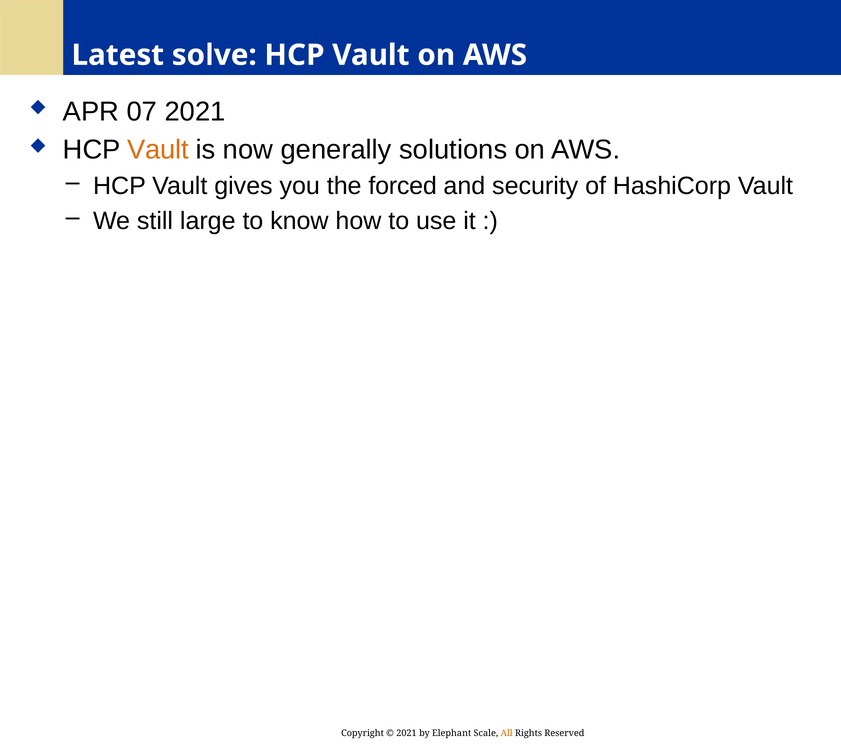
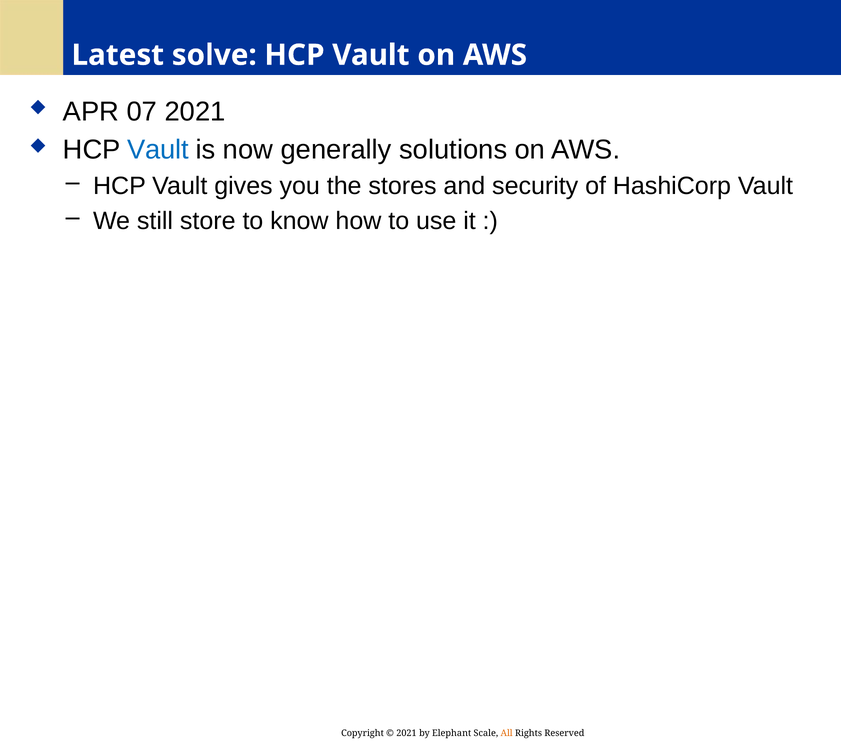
Vault colour: orange -> blue (158, 150)
forced: forced -> stores (403, 186)
large: large -> store (208, 221)
